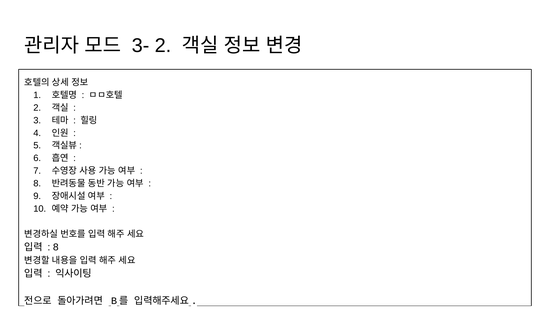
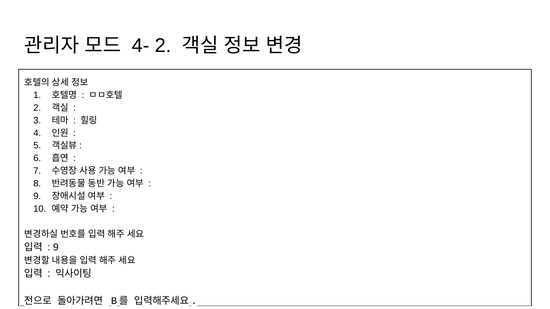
3-: 3- -> 4- (140, 46)
8: 8 -> 9 (56, 248)
